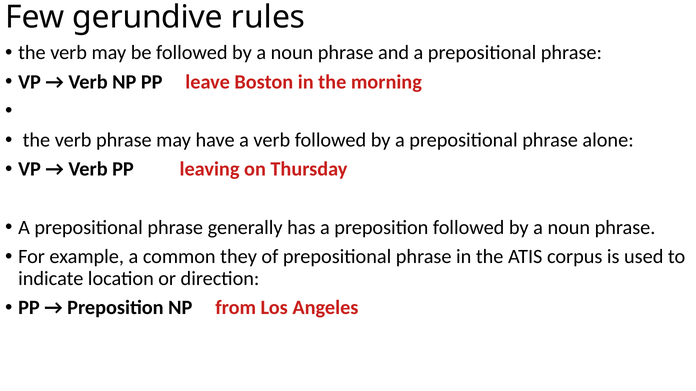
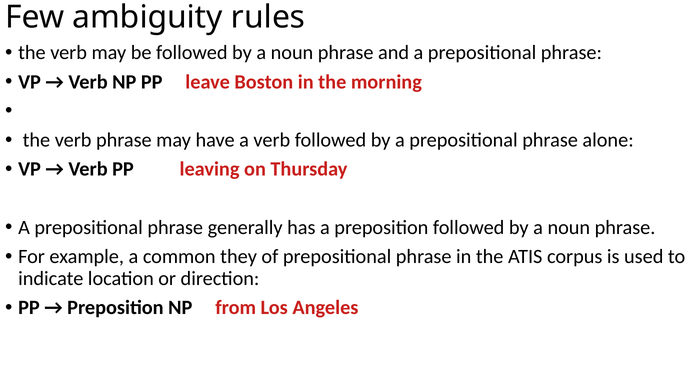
gerundive: gerundive -> ambiguity (148, 17)
